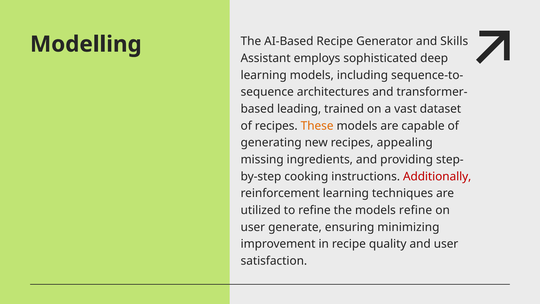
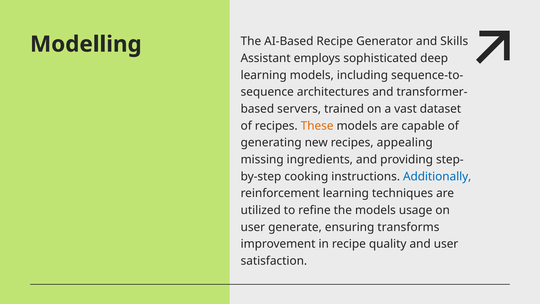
leading: leading -> servers (299, 109)
Additionally colour: red -> blue (437, 176)
models refine: refine -> usage (416, 210)
minimizing: minimizing -> transforms (408, 227)
